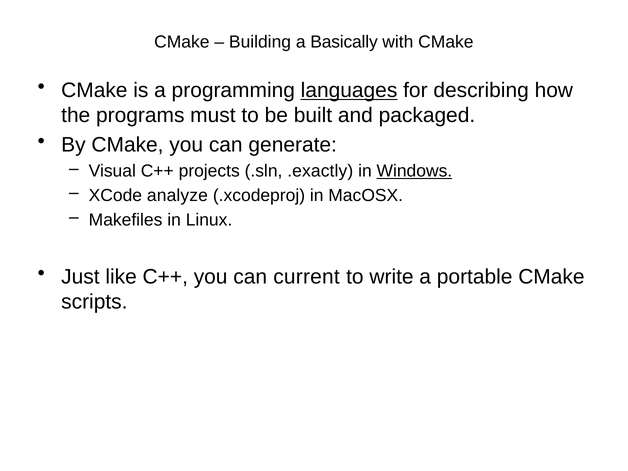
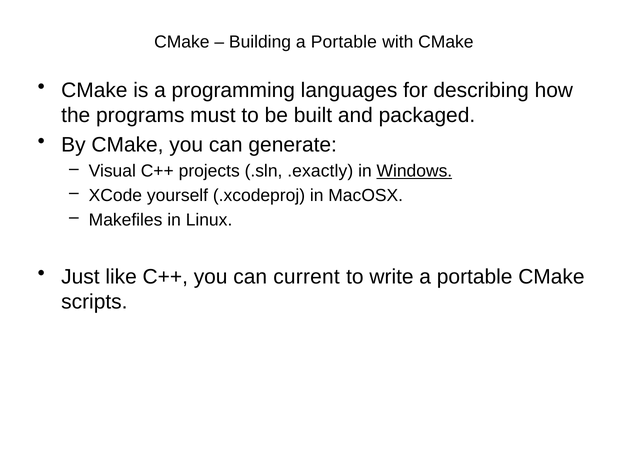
Building a Basically: Basically -> Portable (344, 42)
languages underline: present -> none (349, 90)
analyze: analyze -> yourself (178, 196)
